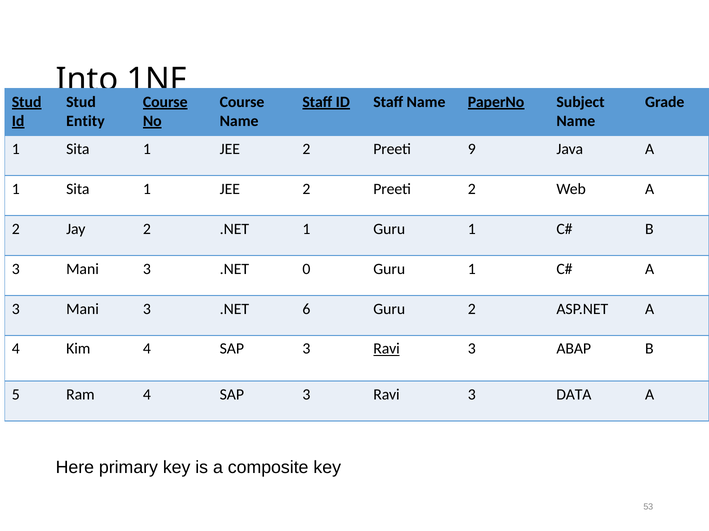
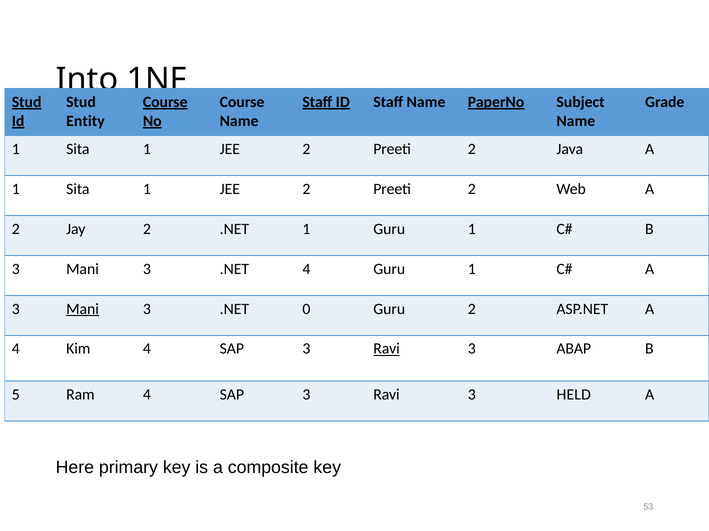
9: 9 -> 2 (472, 149)
.NET 0: 0 -> 4 (306, 269)
Mani underline: none -> present (83, 309)
6: 6 -> 0 (306, 309)
DATA: DATA -> HELD (574, 395)
